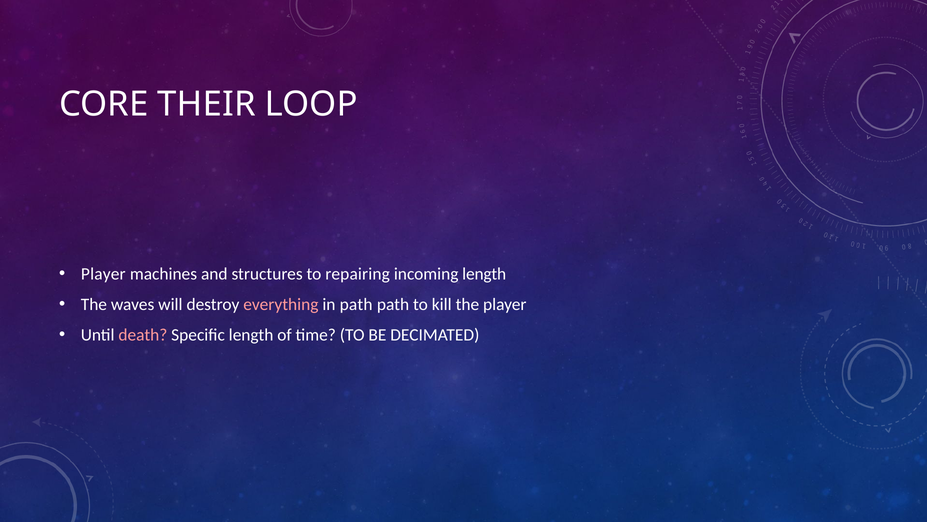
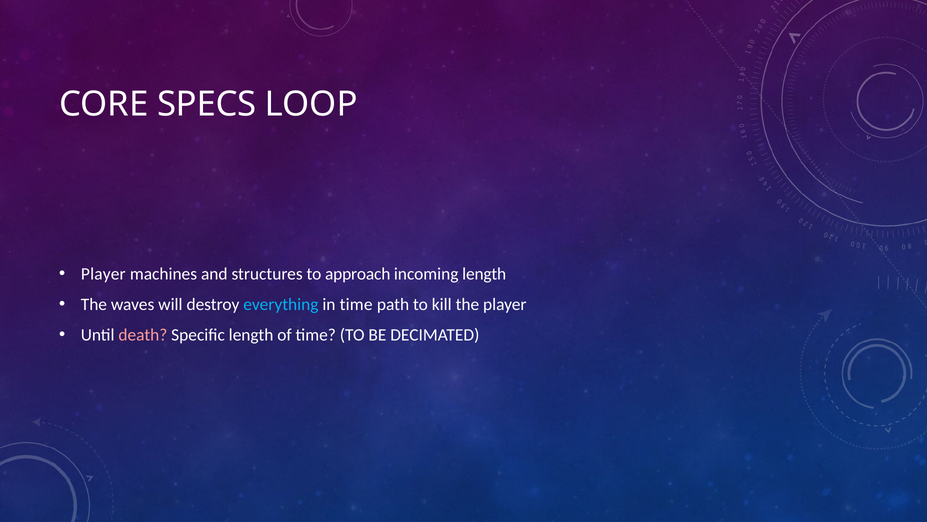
THEIR: THEIR -> SPECS (207, 104)
repairing: repairing -> approach (358, 274)
everything colour: pink -> light blue (281, 304)
in path: path -> time (356, 304)
